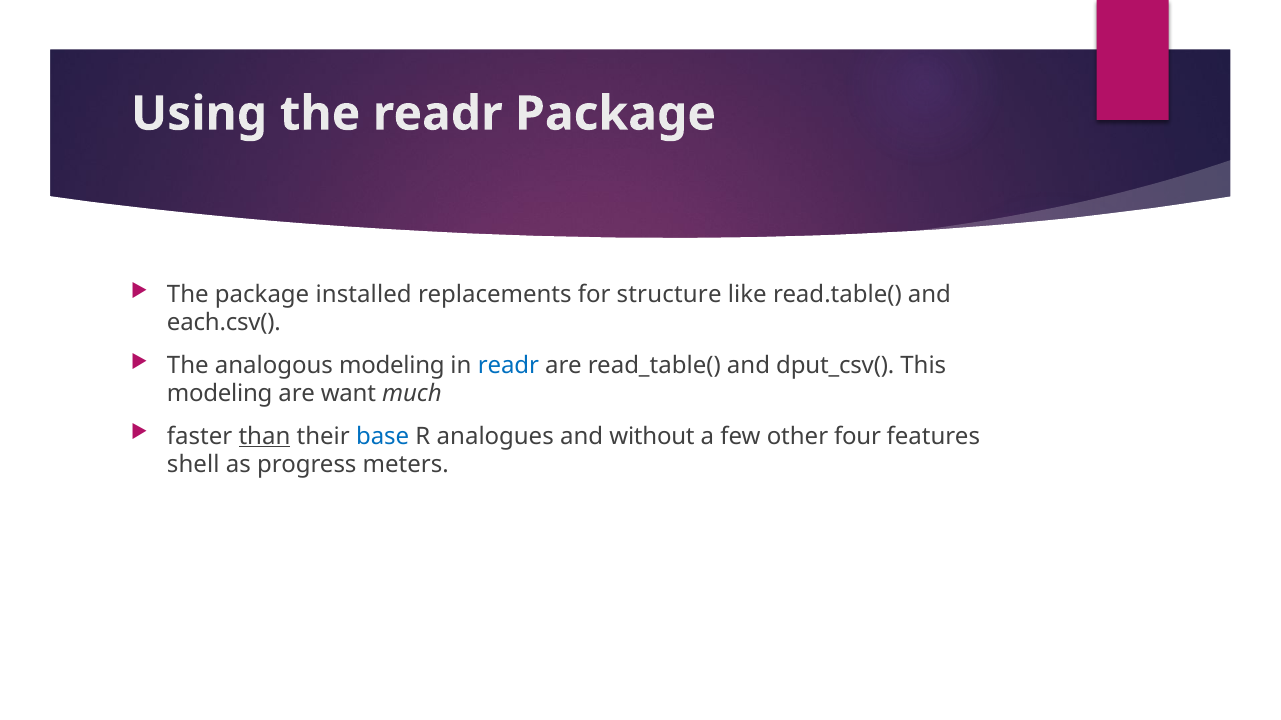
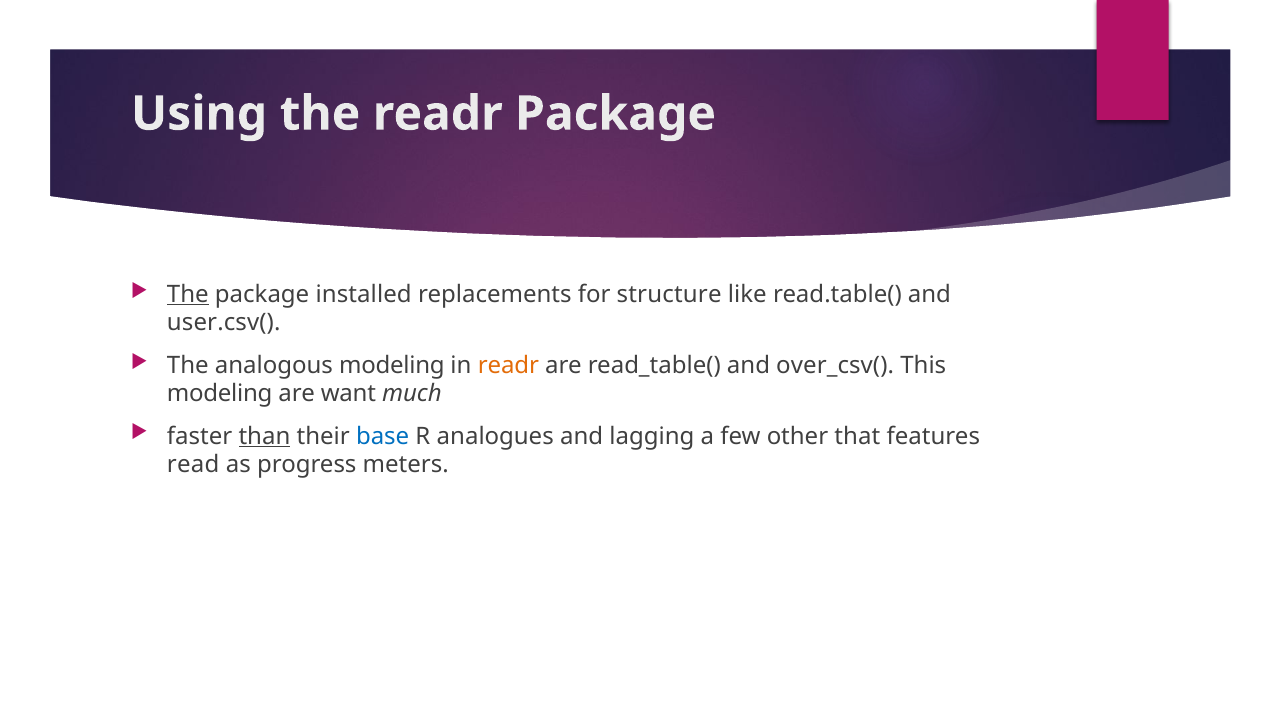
The underline: none -> present (188, 294)
each.csv(: each.csv( -> user.csv( (224, 323)
readr colour: blue -> orange (508, 365)
dput_csv(: dput_csv( -> over_csv( (835, 365)
without: without -> lagging (652, 436)
four: four -> that (857, 436)
shell: shell -> read (193, 465)
